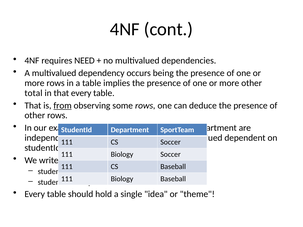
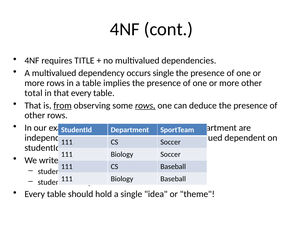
NEED: NEED -> TITLE (84, 61)
occurs being: being -> single (163, 73)
rows underline: none -> present (145, 106)
